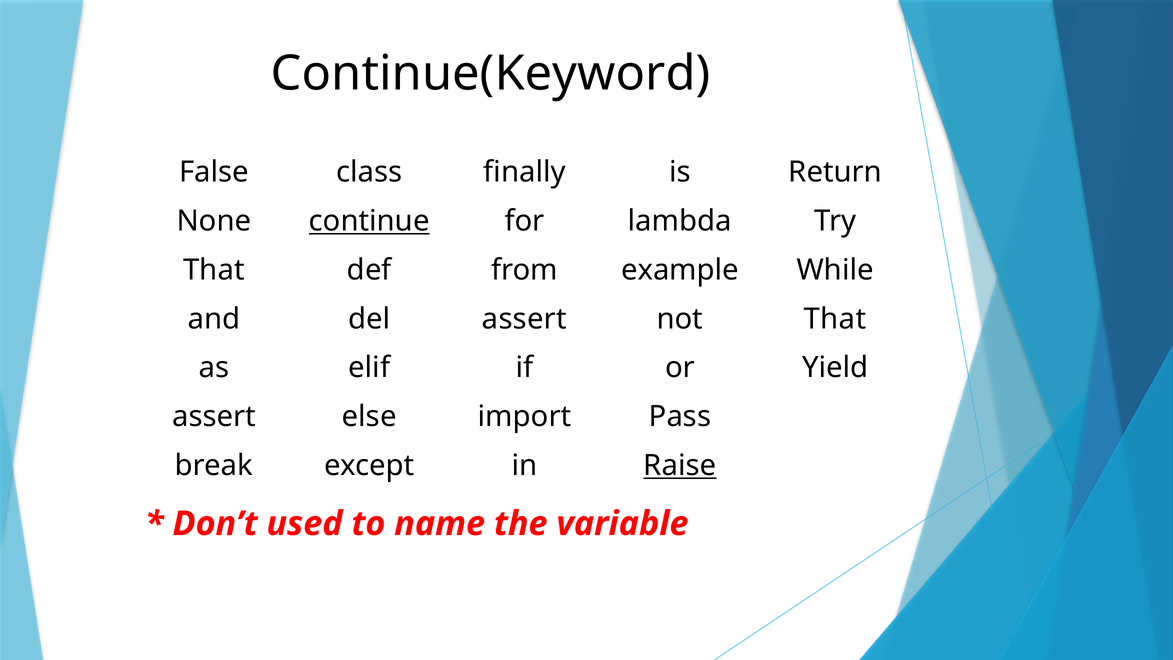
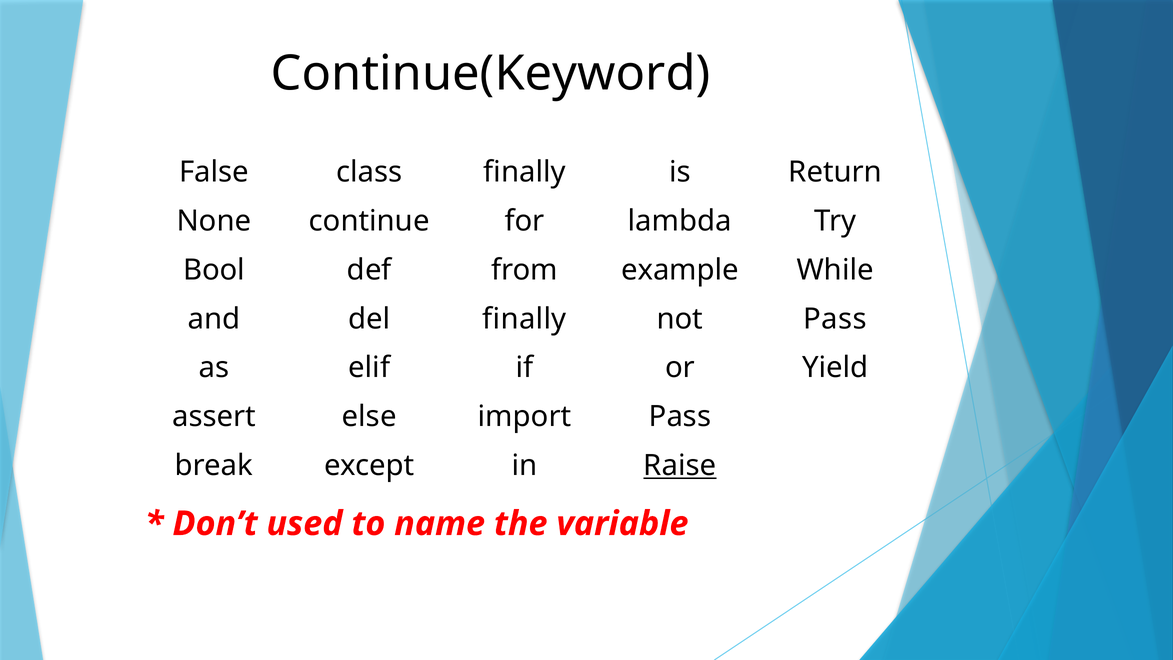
continue underline: present -> none (369, 221)
That: That -> Bool (214, 270)
del assert: assert -> finally (524, 319)
not That: That -> Pass (835, 319)
